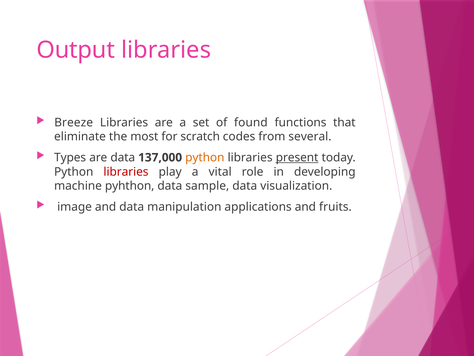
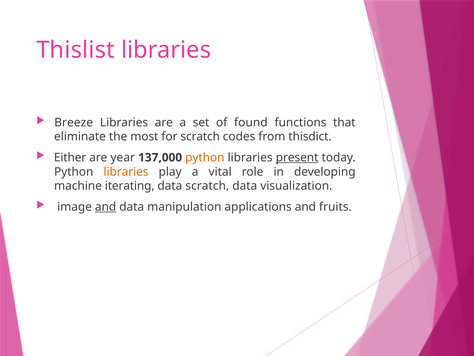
Output: Output -> Thislist (76, 50)
several: several -> thisdict (310, 137)
Types: Types -> Either (70, 157)
are data: data -> year (123, 157)
libraries colour: red -> orange (126, 172)
pyhthon: pyhthon -> iterating (130, 186)
data sample: sample -> scratch (207, 186)
and underline: none -> present (106, 207)
